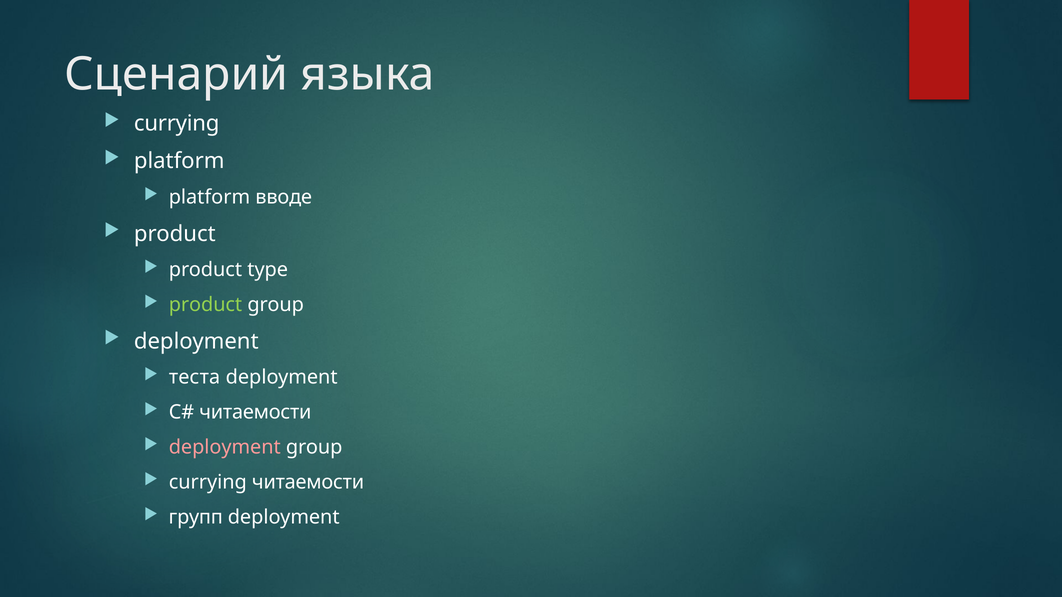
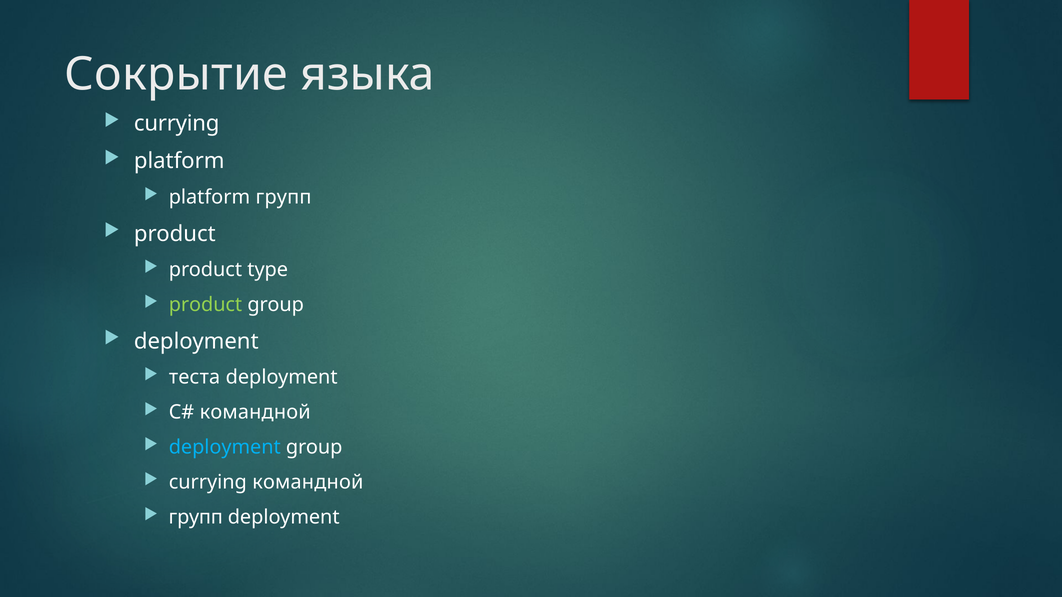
Сценарий: Сценарий -> Сокрытие (176, 75)
platform вводе: вводе -> групп (284, 197)
читаемости: читаемости -> командной (255, 413)
deployment colour: pink -> light blue (225, 448)
currying читаемости: читаемости -> командной (308, 483)
